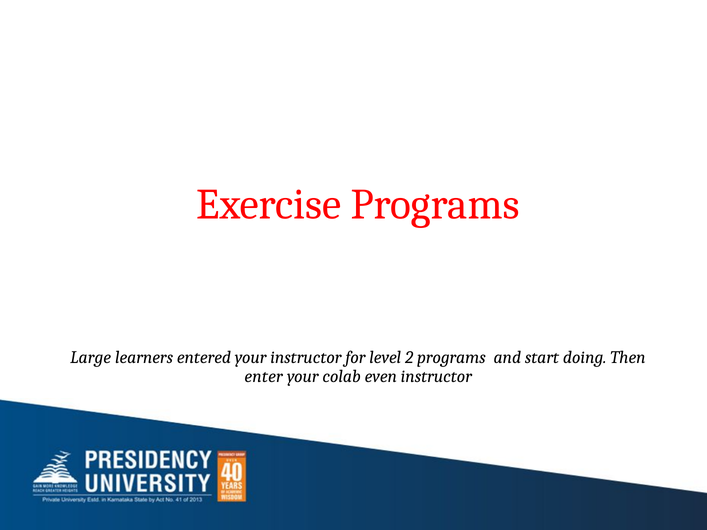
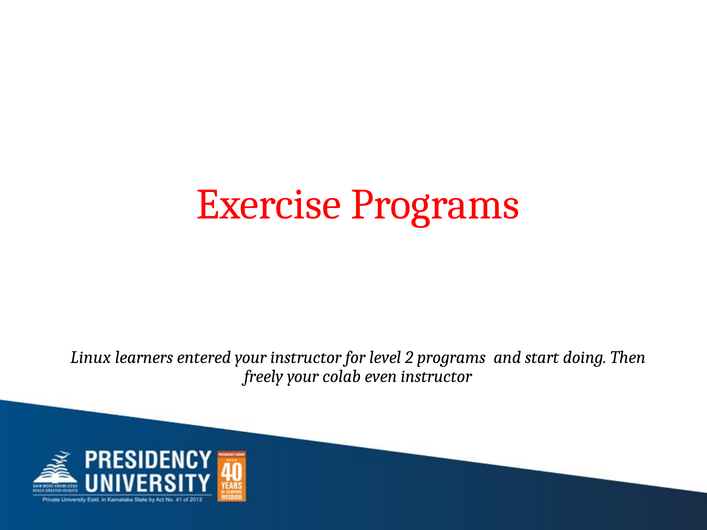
Large: Large -> Linux (91, 358)
enter: enter -> freely (264, 377)
